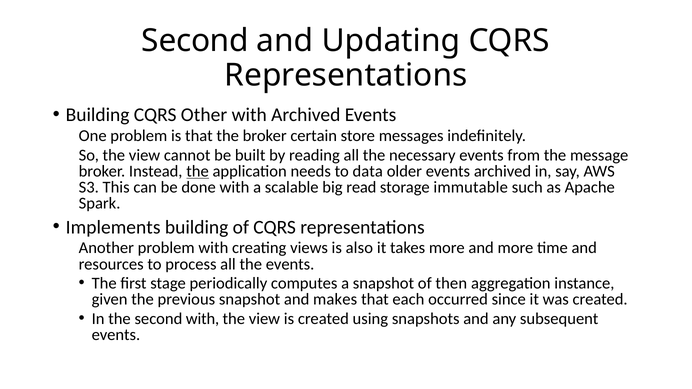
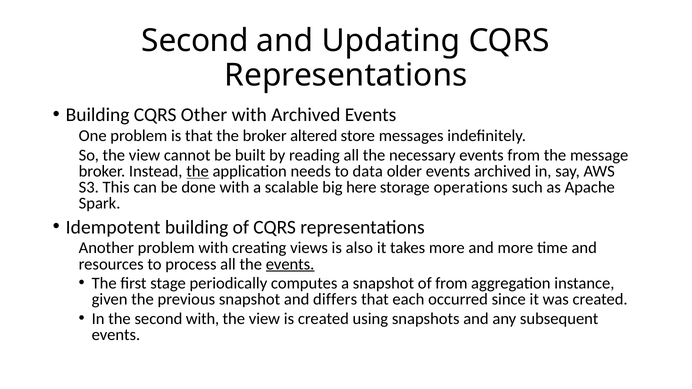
certain: certain -> altered (314, 136)
read: read -> here (361, 187)
immutable: immutable -> operations (471, 187)
Implements: Implements -> Idempotent (113, 227)
events underline: none -> present (290, 264)
of then: then -> from (451, 284)
makes: makes -> differs (335, 300)
